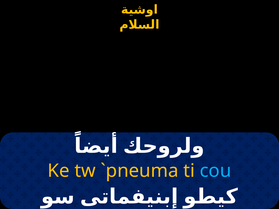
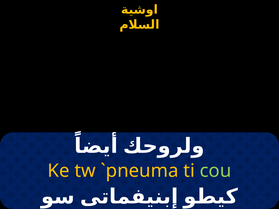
cou colour: light blue -> light green (215, 171)
